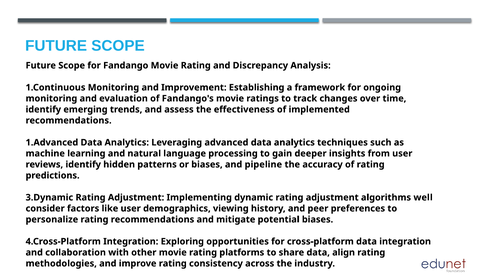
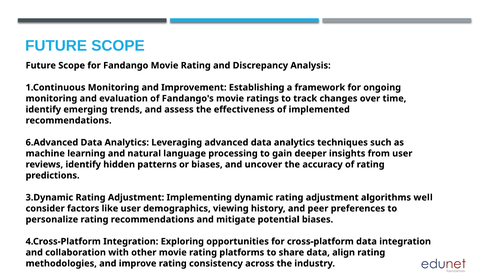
1.Advanced: 1.Advanced -> 6.Advanced (52, 143)
pipeline: pipeline -> uncover (263, 165)
